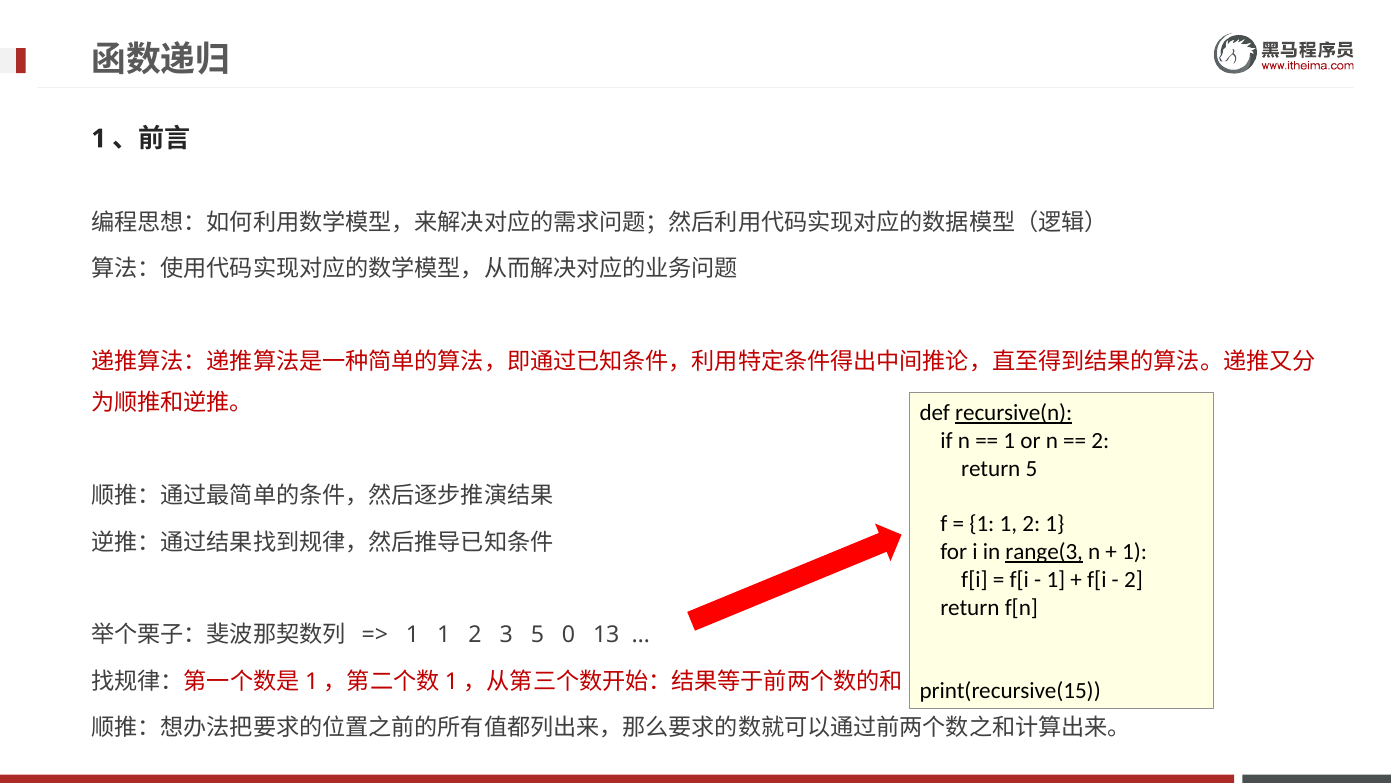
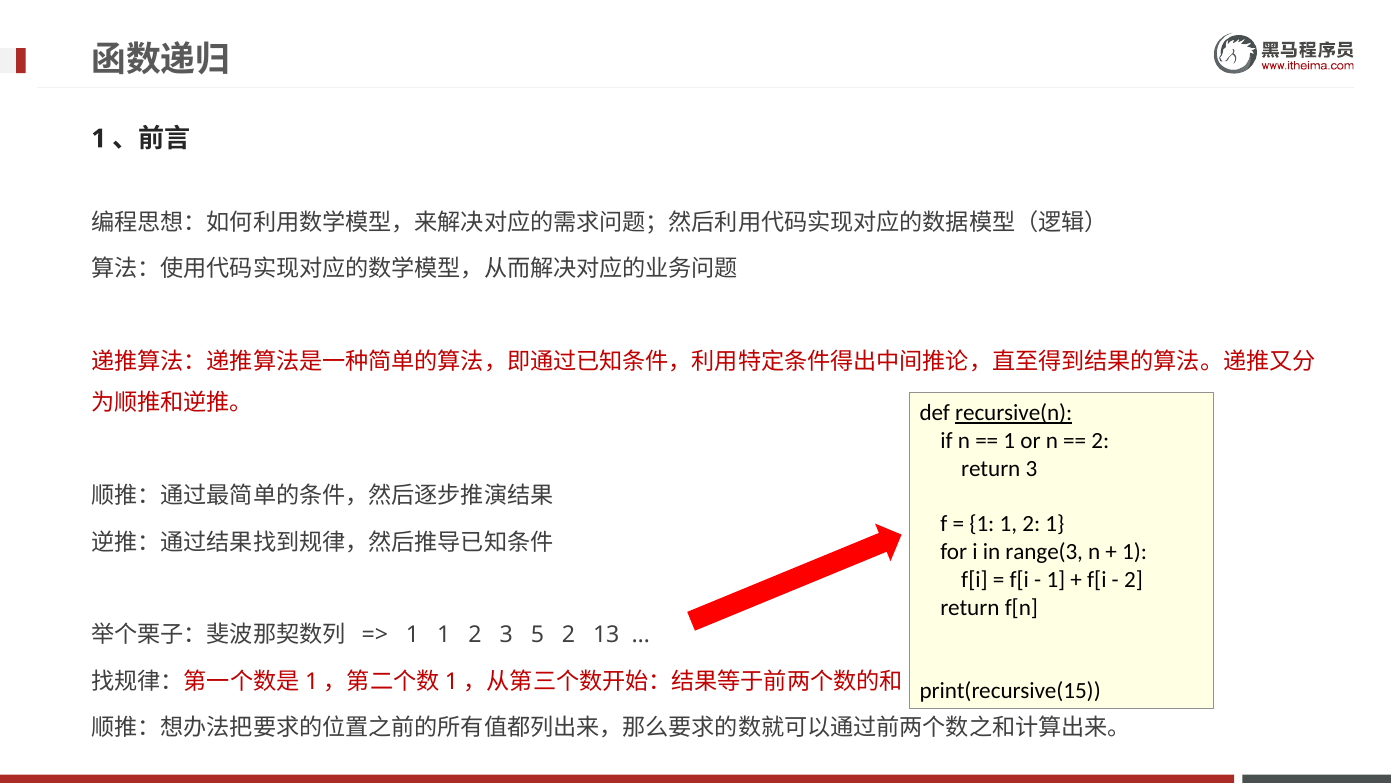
return 5: 5 -> 3 (1031, 468)
range(3 underline: present -> none (1044, 552)
5 0: 0 -> 2 (568, 635)
